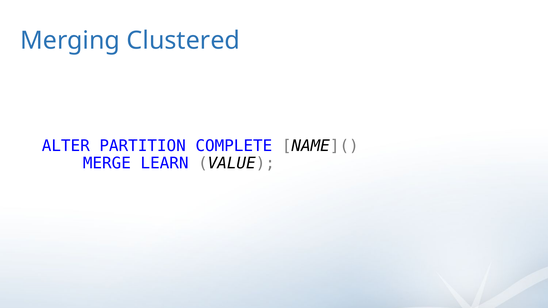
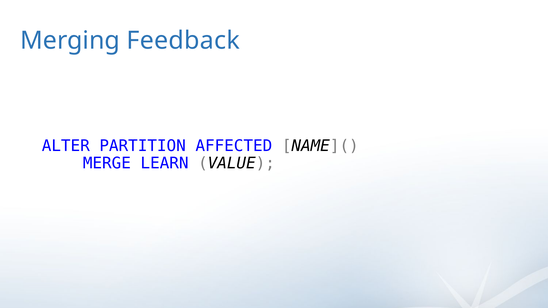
Clustered: Clustered -> Feedback (183, 41)
COMPLETE: COMPLETE -> AFFECTED (234, 146)
